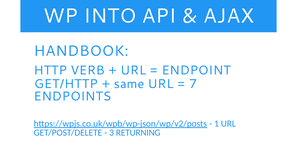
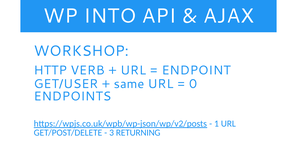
HANDBOOK: HANDBOOK -> WORKSHOP (81, 51)
GET/HTTP: GET/HTTP -> GET/USER (66, 84)
7: 7 -> 0 (193, 84)
